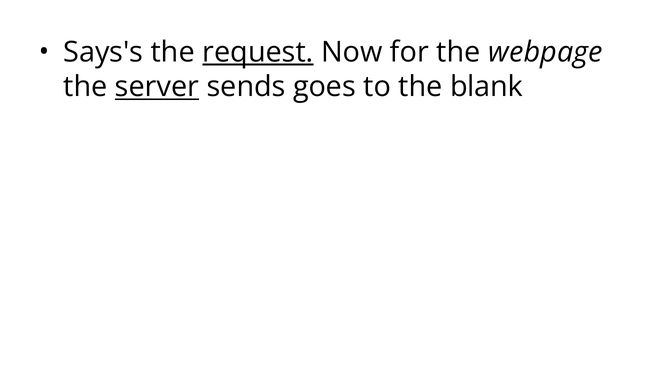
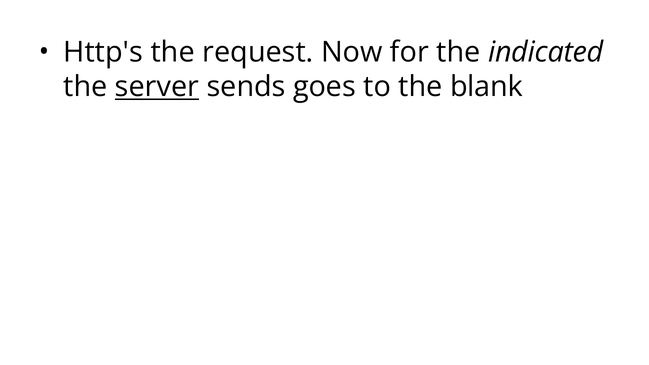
Says's: Says's -> Http's (103, 52)
request underline: present -> none (258, 52)
webpage: webpage -> indicated (546, 52)
